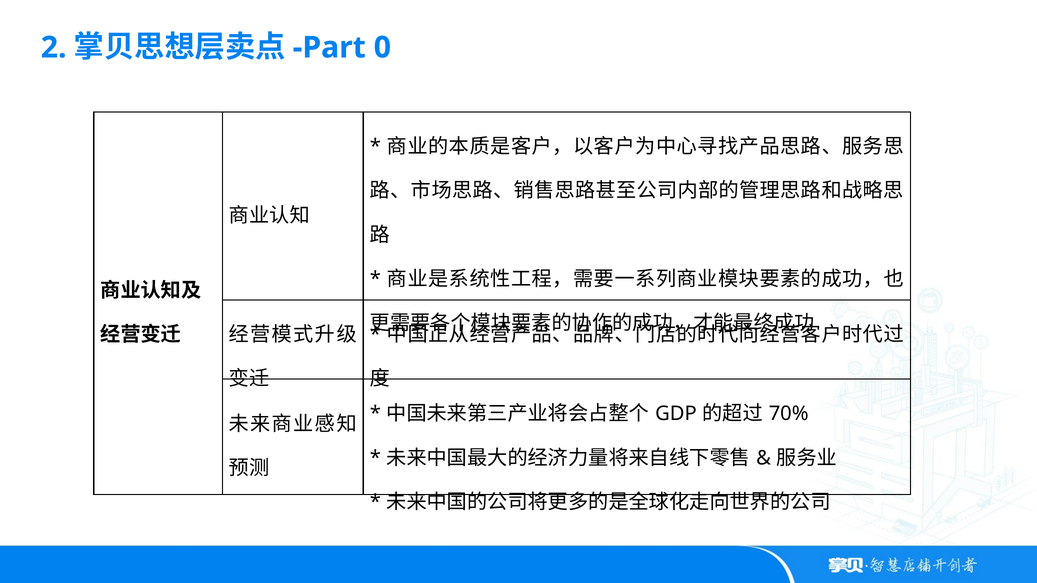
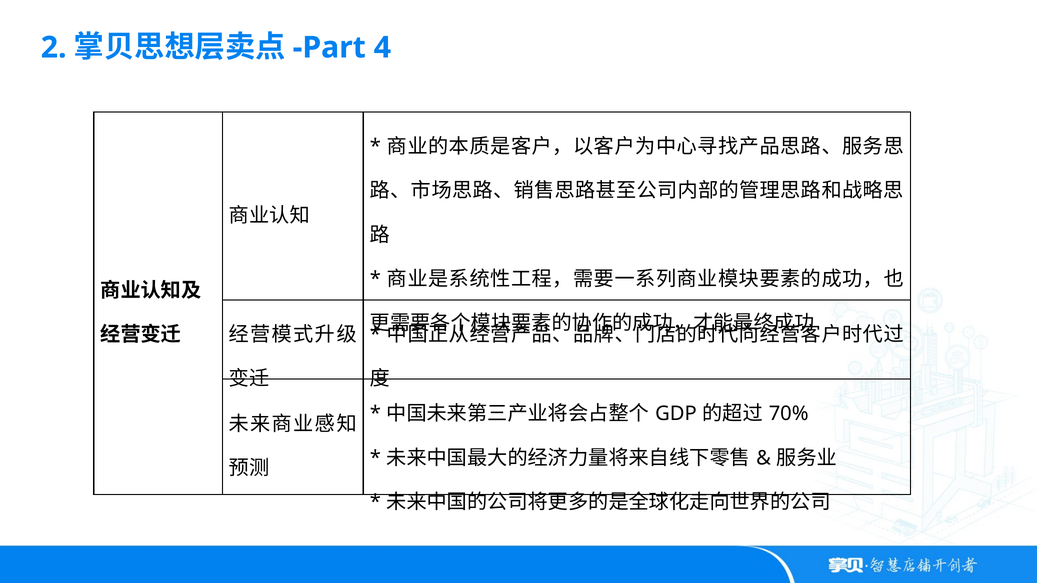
0: 0 -> 4 (382, 48)
